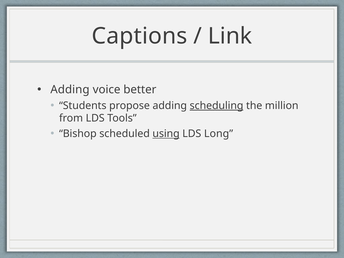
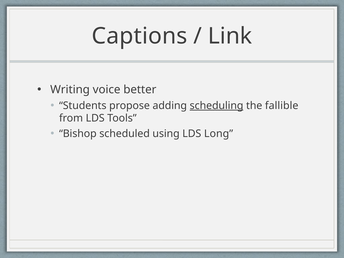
Adding: Adding -> Writing (70, 90)
million: million -> fallible (282, 106)
using underline: present -> none (166, 134)
